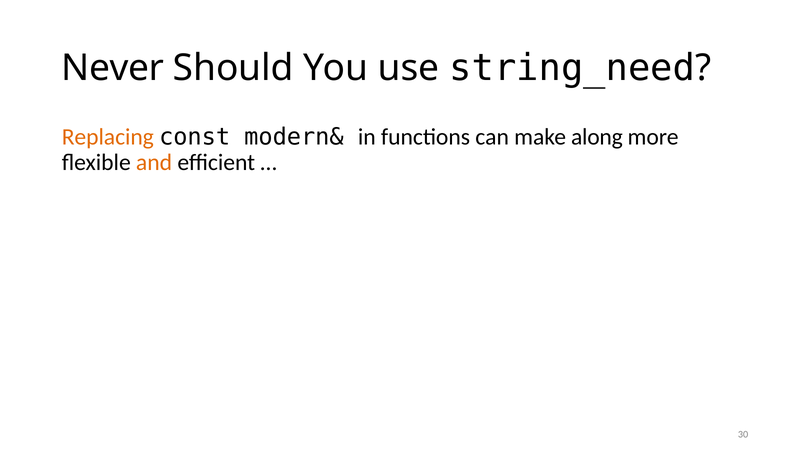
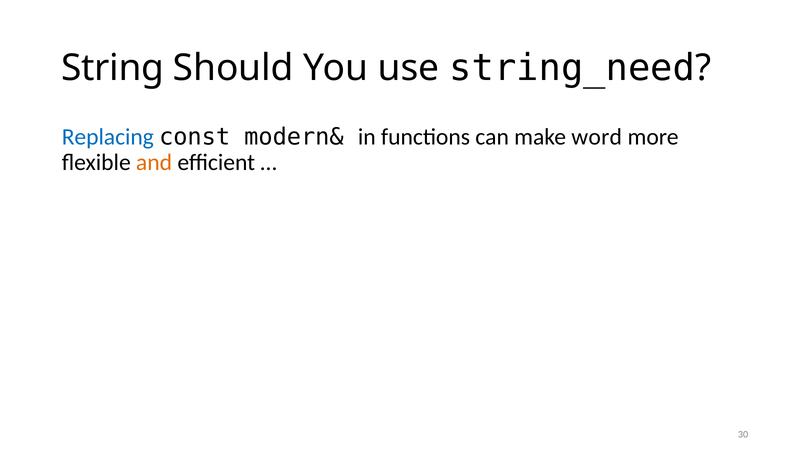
Never: Never -> String (113, 68)
Replacing colour: orange -> blue (108, 137)
along: along -> word (597, 137)
